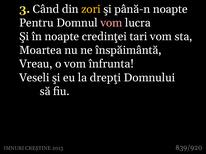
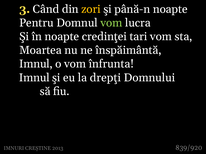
vom colour: pink -> light green (111, 23)
Vreau: Vreau -> Imnul (36, 64)
Veseli: Veseli -> Imnul (34, 78)
